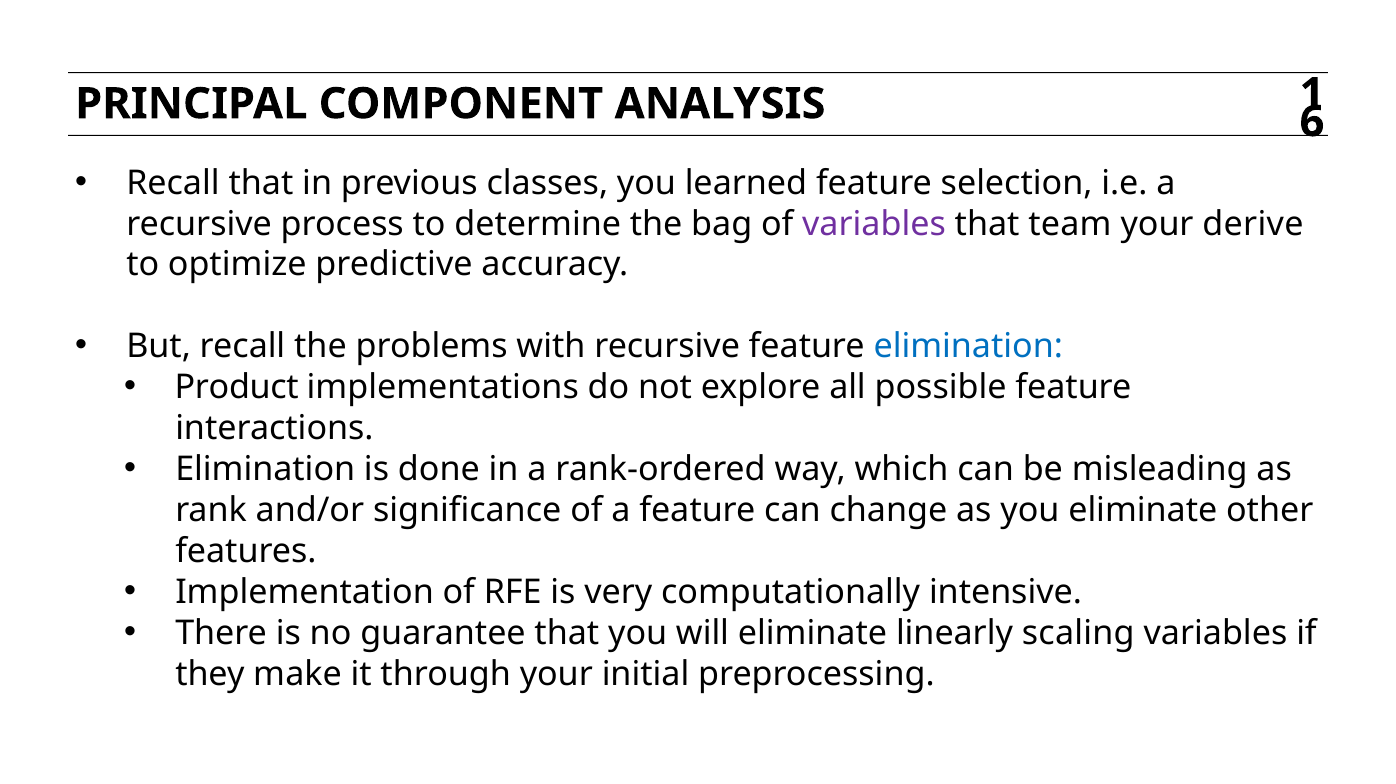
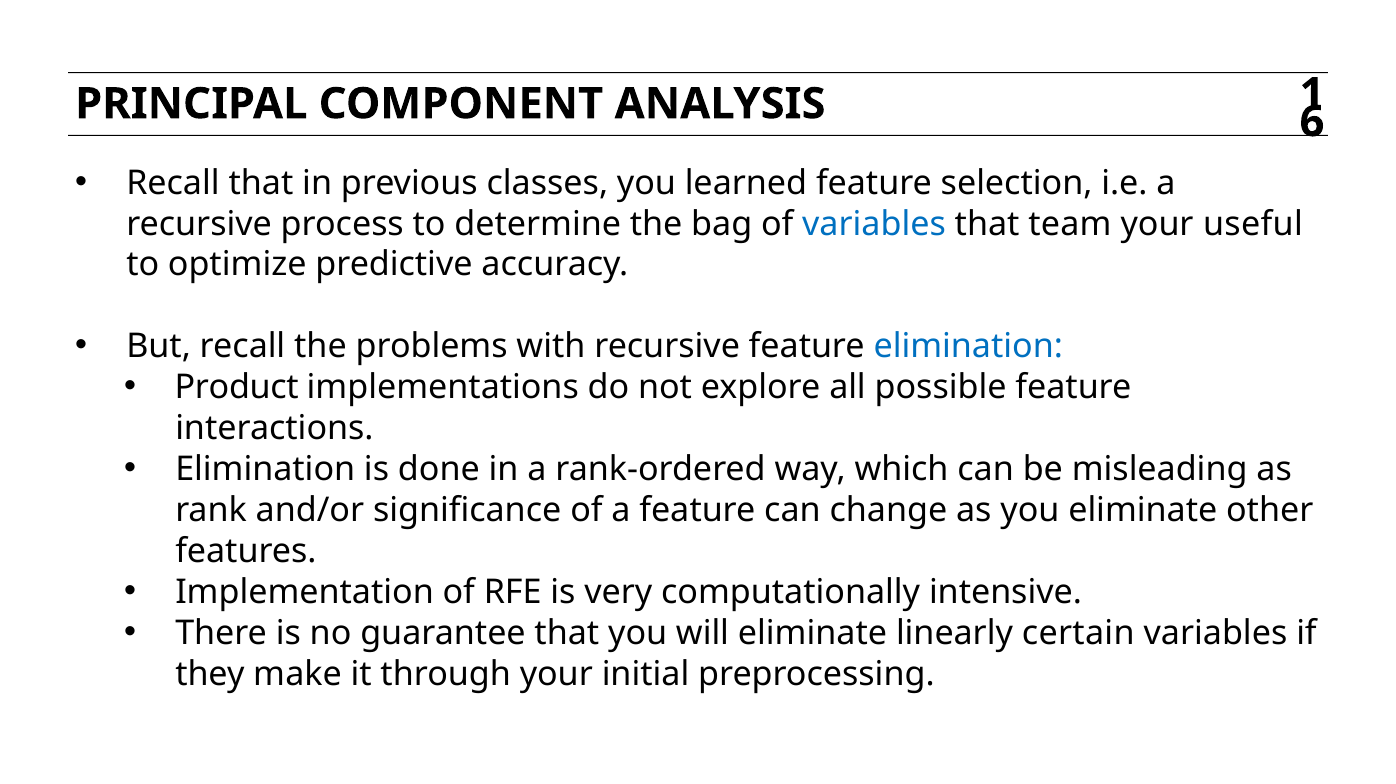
variables colour: purple -> blue (874, 224)
derive: derive -> useful (1253, 224)
scaling: scaling -> certain (1078, 633)
